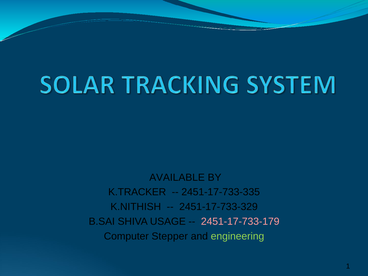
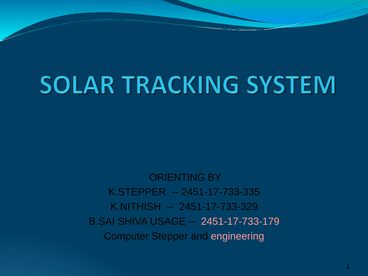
AVAILABLE: AVAILABLE -> ORIENTING (177, 177)
K.TRACKER: K.TRACKER -> K.STEPPER (137, 192)
engineering colour: light green -> pink (238, 236)
